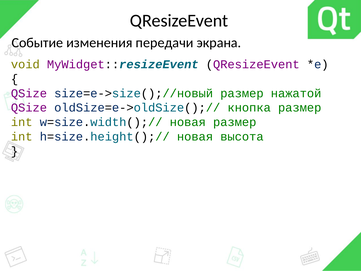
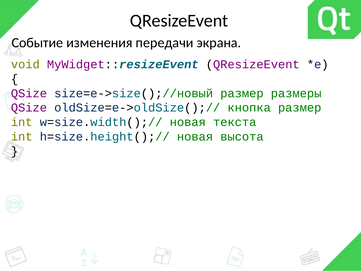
нажатой: нажатой -> размеры (296, 93)
новая размер: размер -> текста (235, 122)
